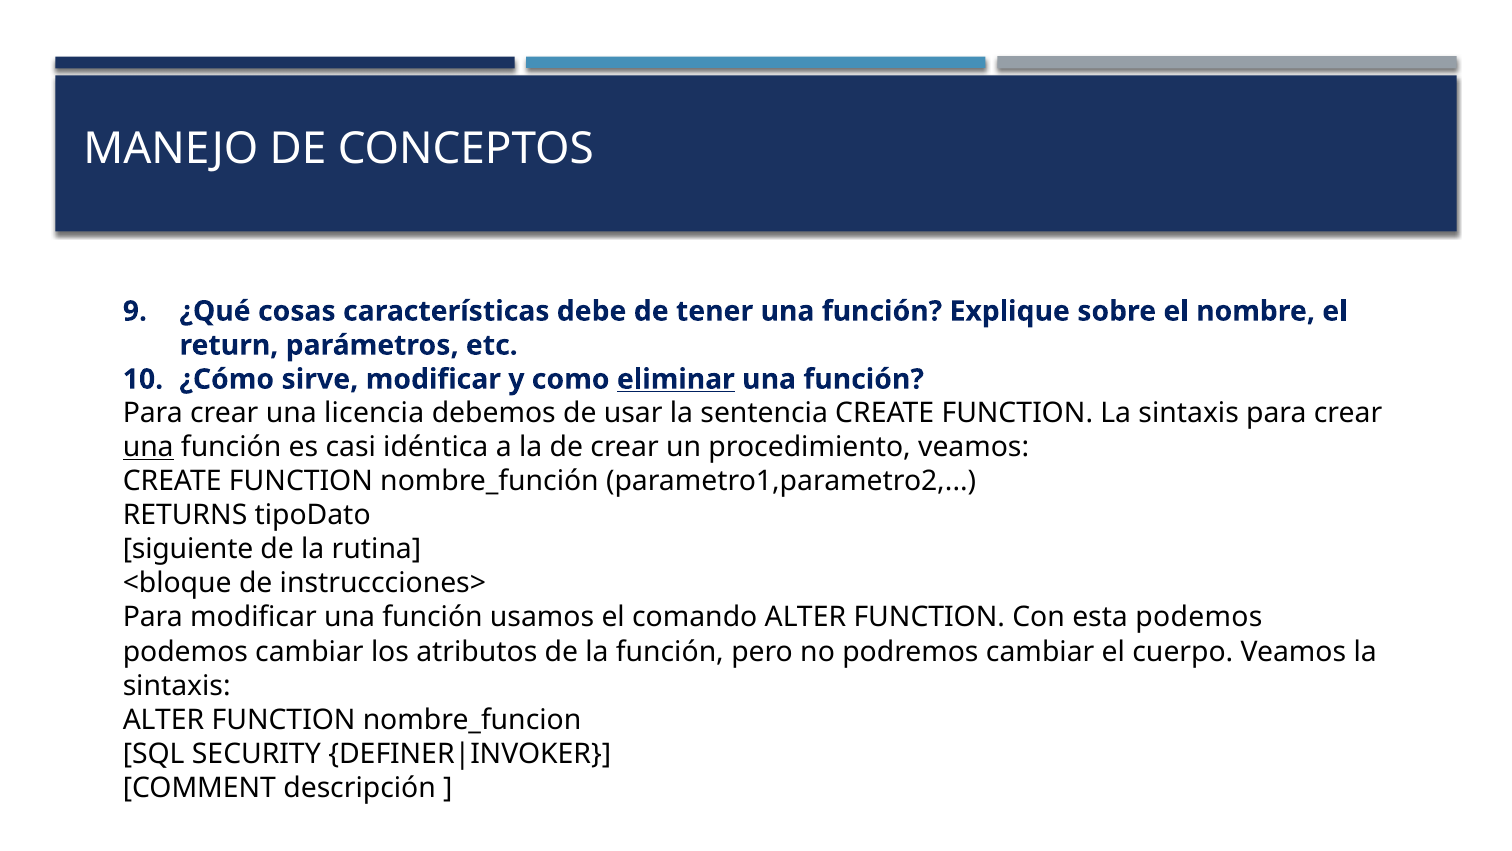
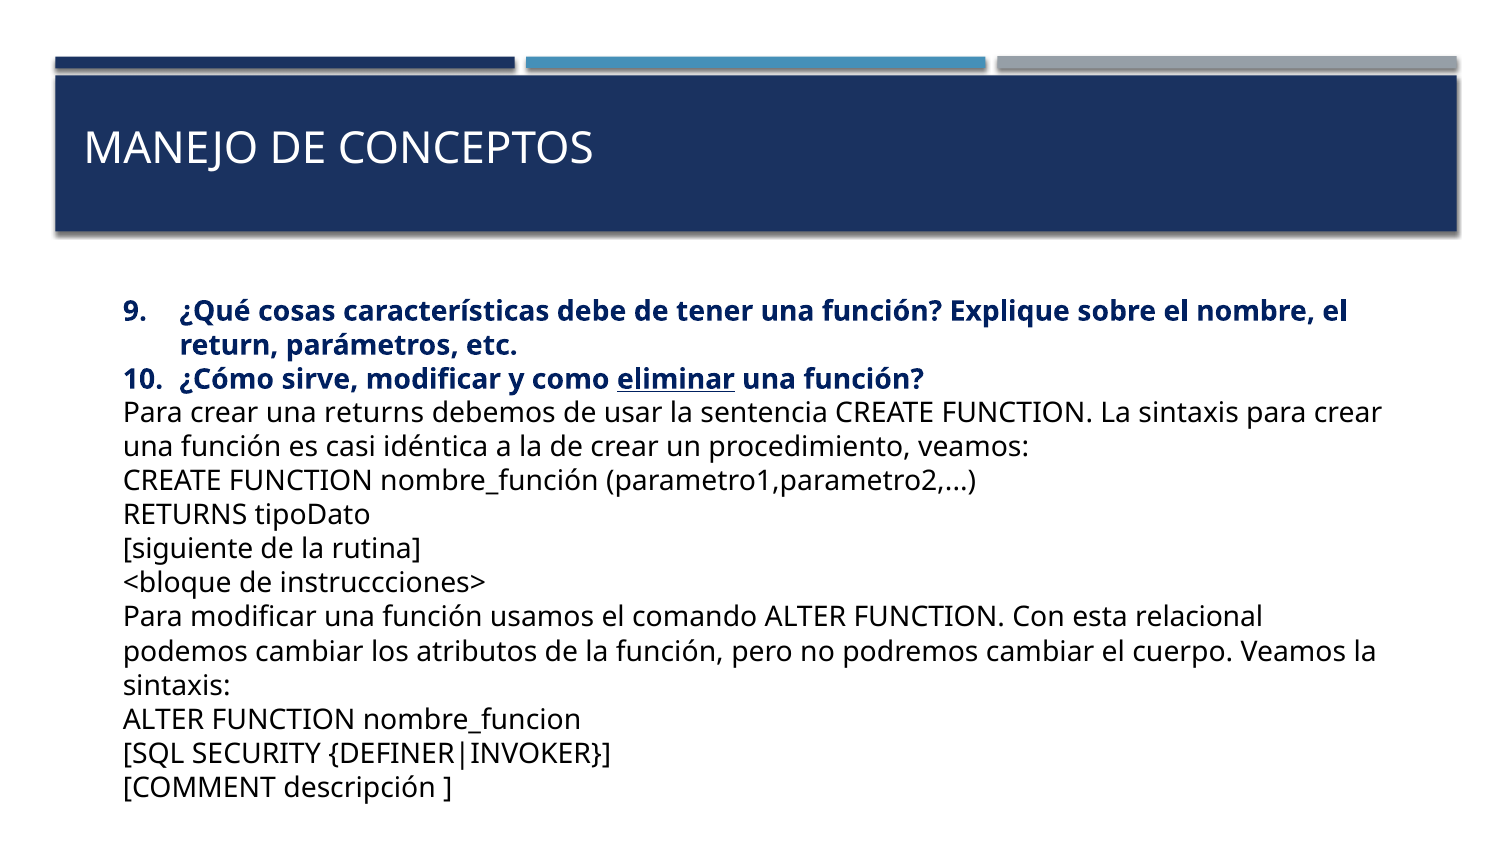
una licencia: licencia -> returns (374, 413)
una underline: present -> none (148, 447)
esta podemos: podemos -> relacional (1199, 617)
